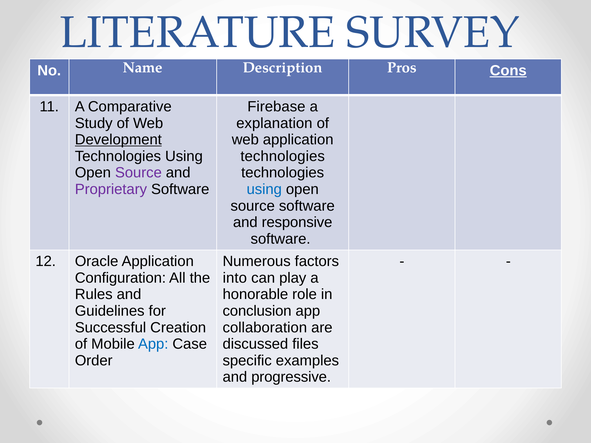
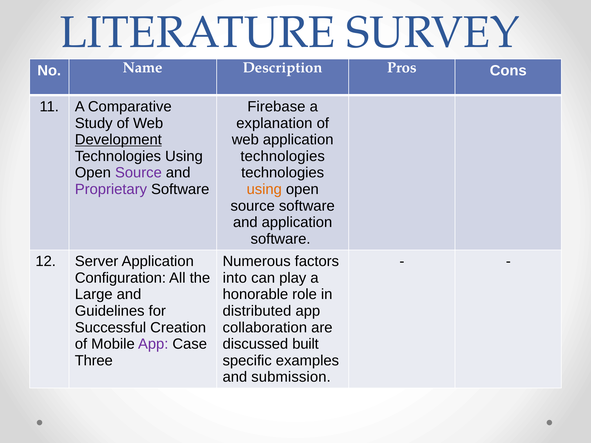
Cons underline: present -> none (508, 71)
using colour: blue -> orange (264, 189)
and responsive: responsive -> application (297, 222)
Oracle: Oracle -> Server (97, 261)
Rules: Rules -> Large (94, 295)
conclusion: conclusion -> distributed (257, 311)
App colour: blue -> purple (153, 344)
files: files -> built (306, 344)
Order: Order -> Three (94, 361)
progressive: progressive -> submission (291, 377)
